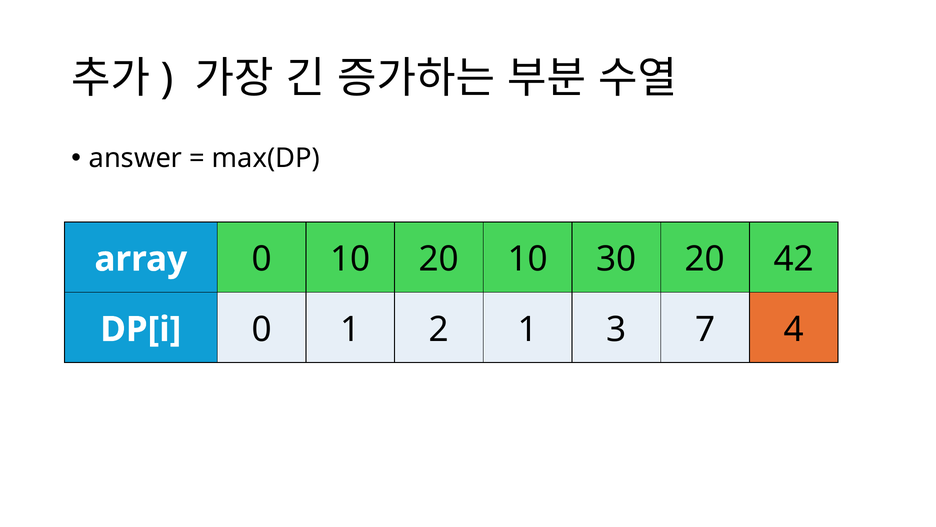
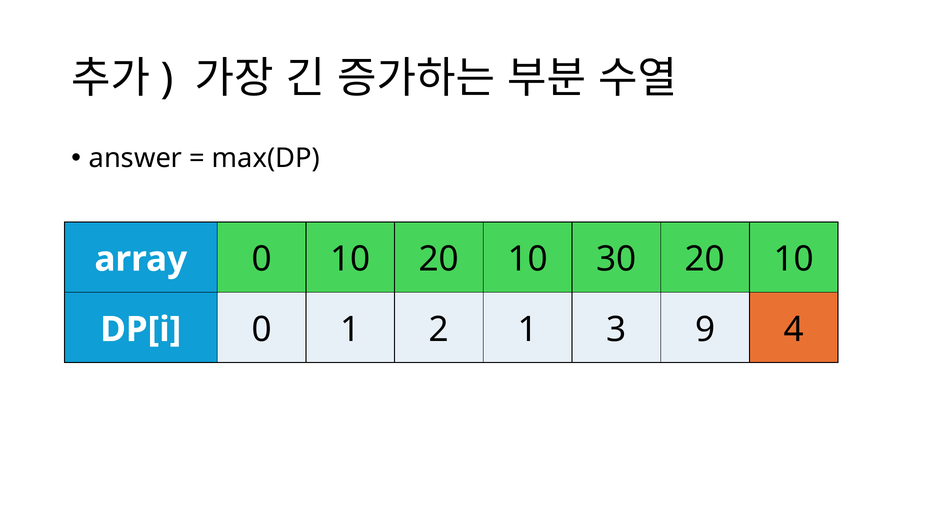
30 20 42: 42 -> 10 (794, 259)
7: 7 -> 9 (705, 329)
